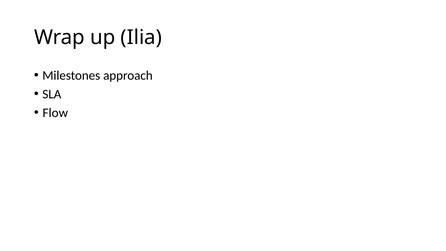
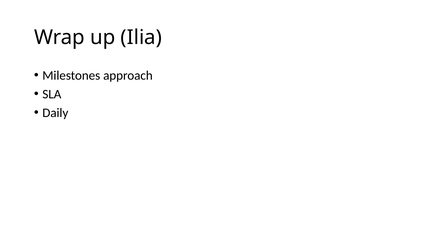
Flow: Flow -> Daily (55, 113)
